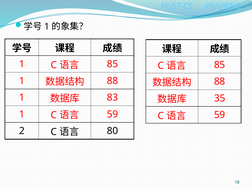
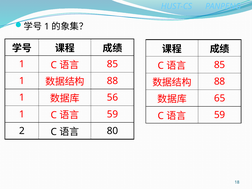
83: 83 -> 56 (112, 98)
35: 35 -> 65 (220, 98)
